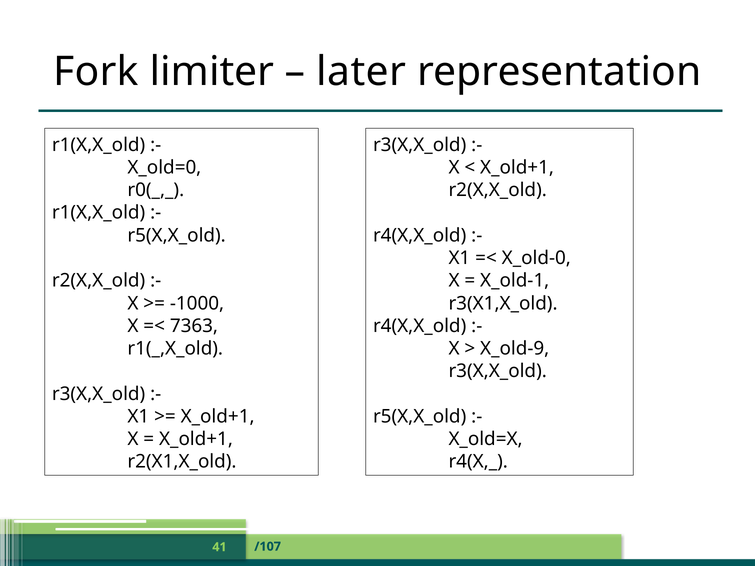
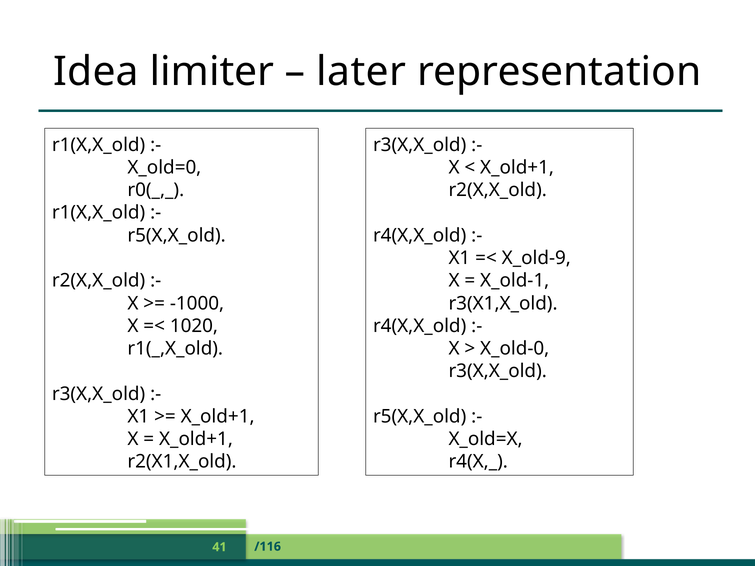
Fork: Fork -> Idea (96, 72)
X_old-0: X_old-0 -> X_old-9 (536, 258)
7363: 7363 -> 1020 (194, 326)
X_old-9: X_old-9 -> X_old-0 (515, 349)
/107: /107 -> /116 (268, 547)
